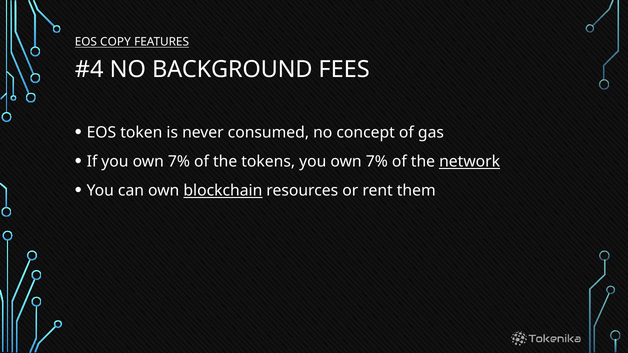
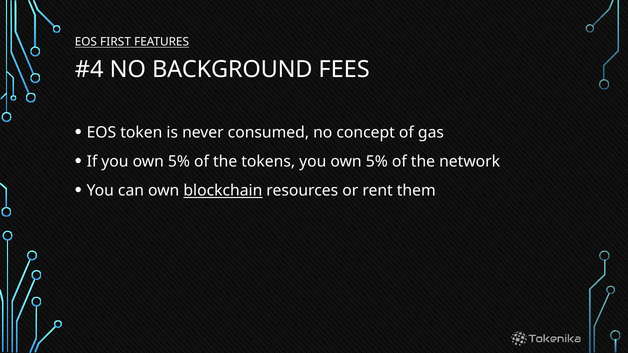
COPY: COPY -> FIRST (115, 42)
If you own 7%: 7% -> 5% (179, 162)
tokens you own 7%: 7% -> 5% (377, 162)
network underline: present -> none (470, 162)
